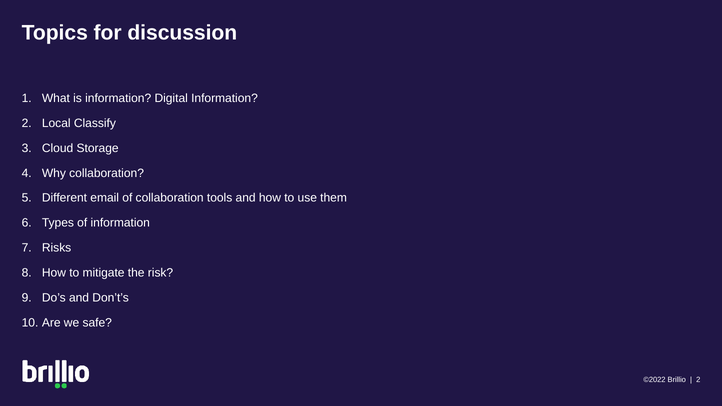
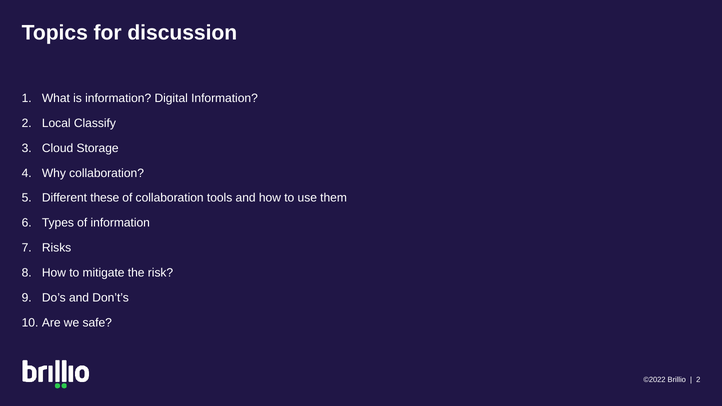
email: email -> these (105, 198)
